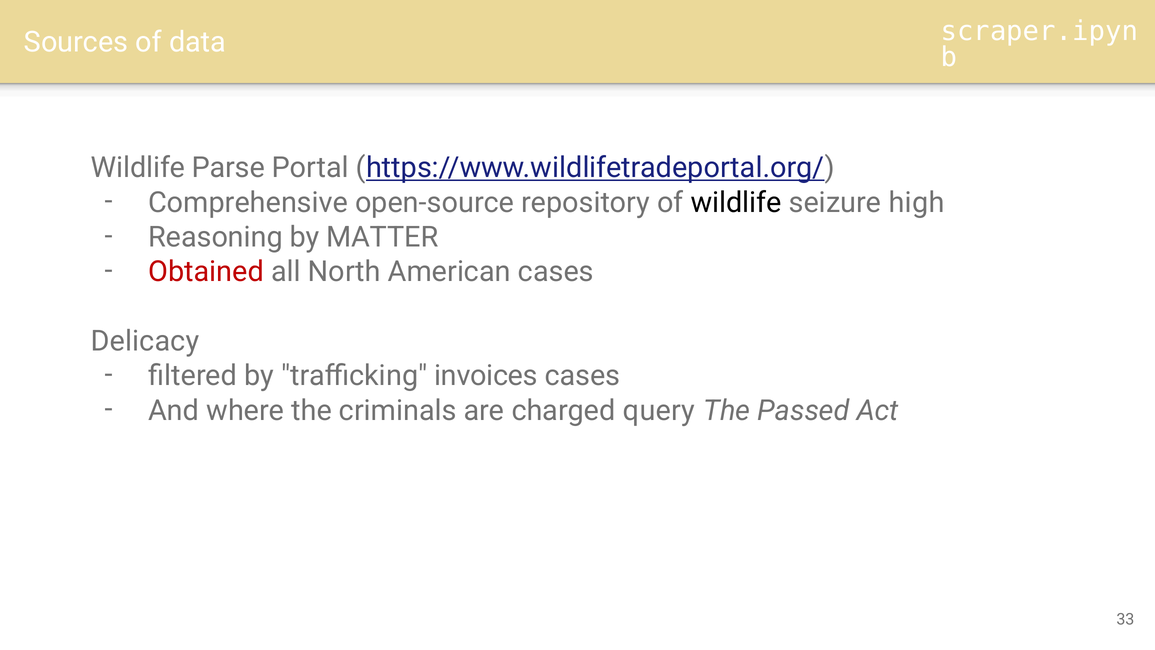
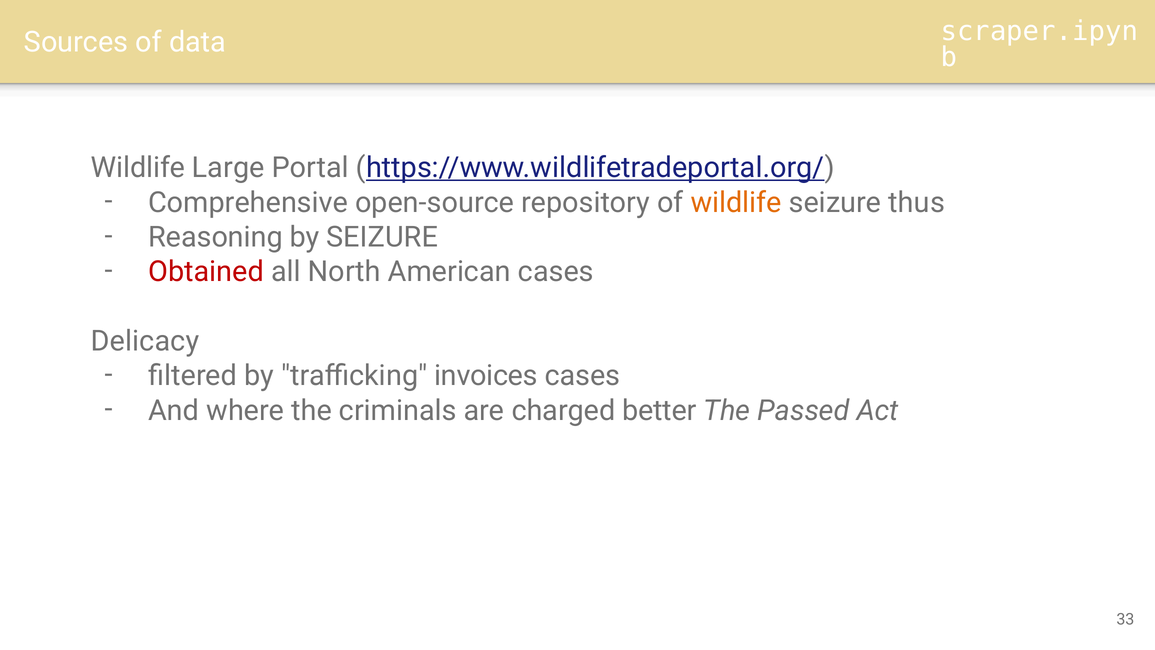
Parse: Parse -> Large (228, 168)
wildlife colour: black -> orange (736, 203)
high: high -> thus (917, 203)
by MATTER: MATTER -> SEIZURE (382, 237)
query: query -> better (659, 410)
